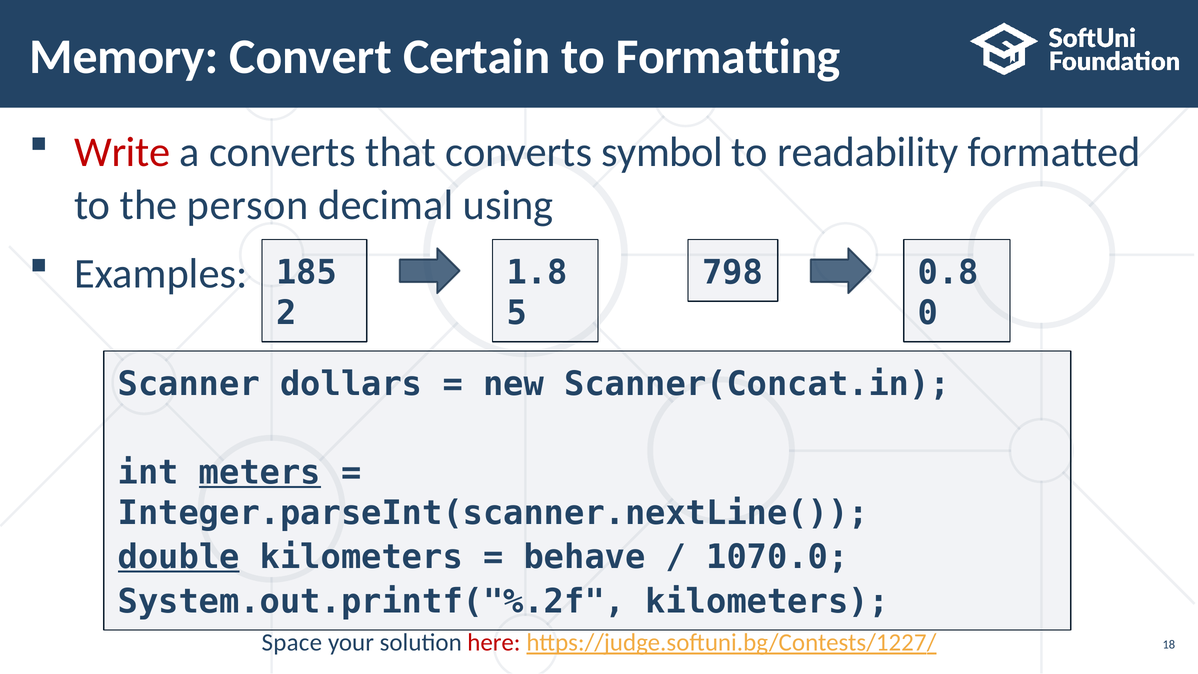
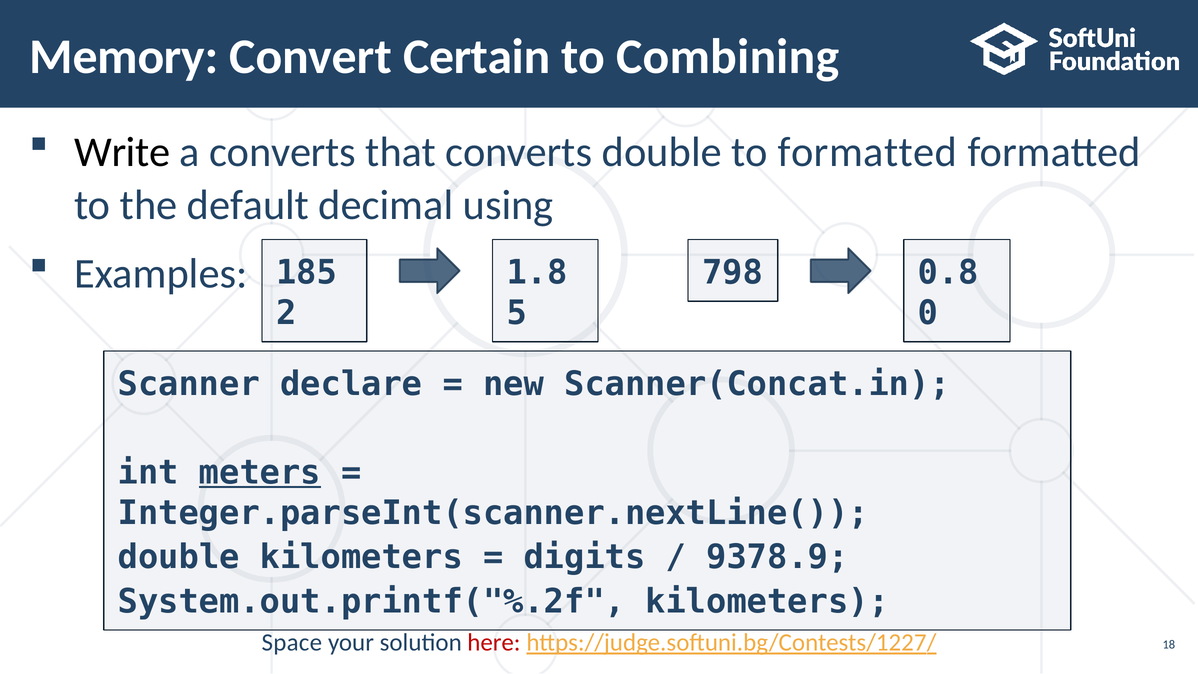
Formatting: Formatting -> Combining (728, 57)
Write colour: red -> black (122, 152)
converts symbol: symbol -> double (662, 152)
to readability: readability -> formatted (867, 152)
person: person -> default (248, 205)
dollars: dollars -> declare (351, 384)
double underline: present -> none (179, 557)
behave: behave -> digits (585, 557)
1070.0: 1070.0 -> 9378.9 (777, 557)
